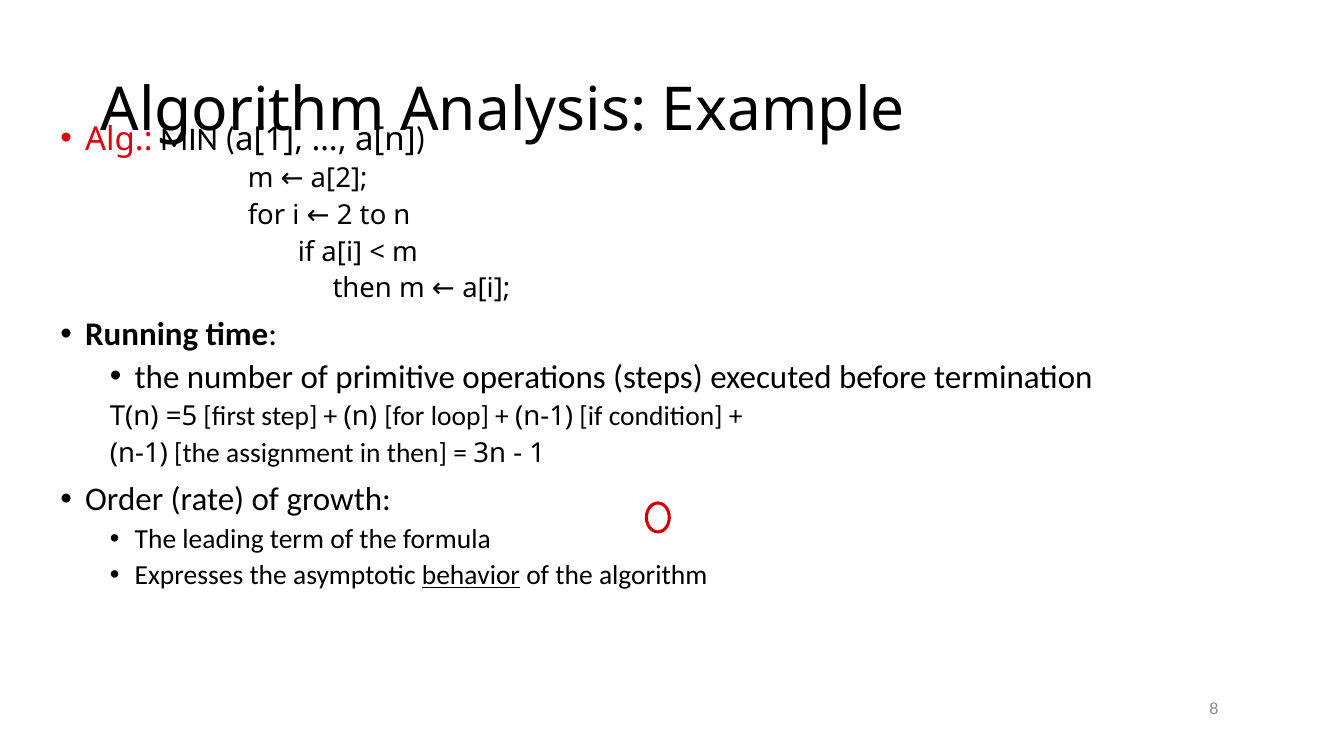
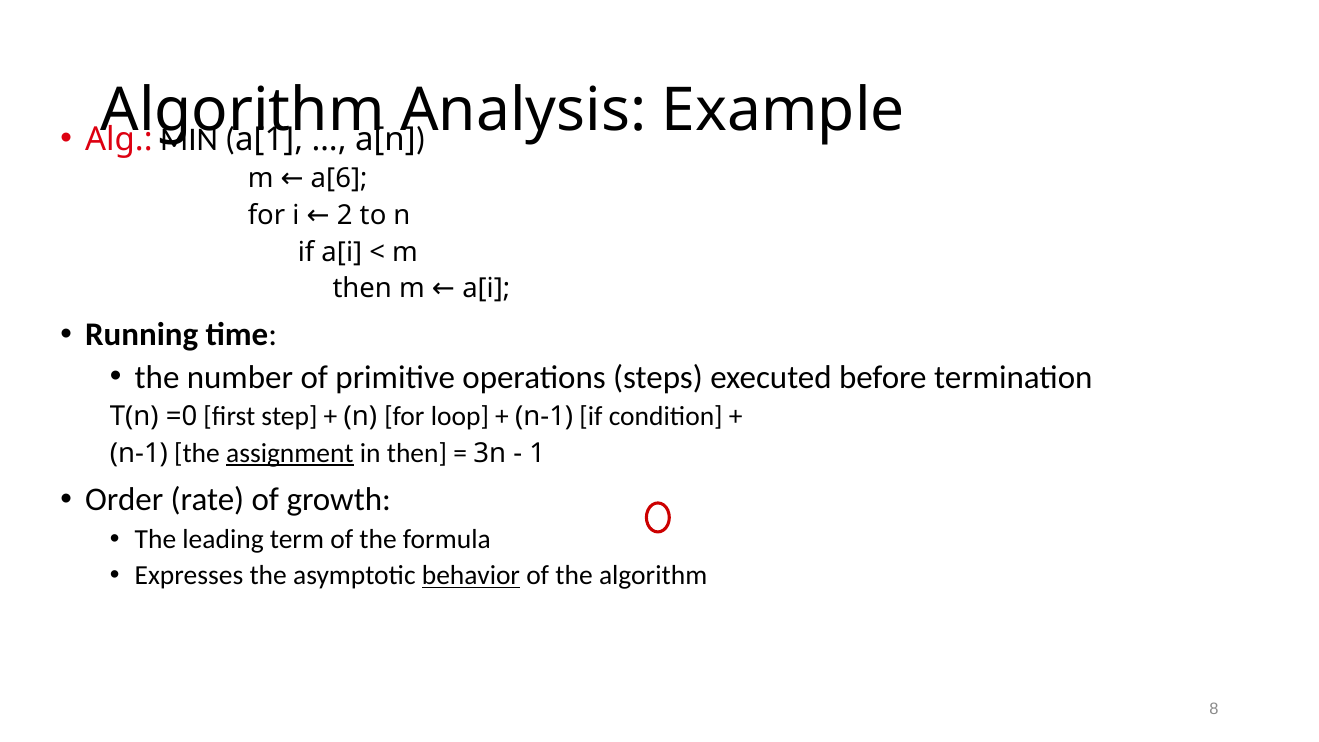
a[2: a[2 -> a[6 (339, 179)
=5: =5 -> =0 (182, 417)
assignment underline: none -> present (290, 453)
